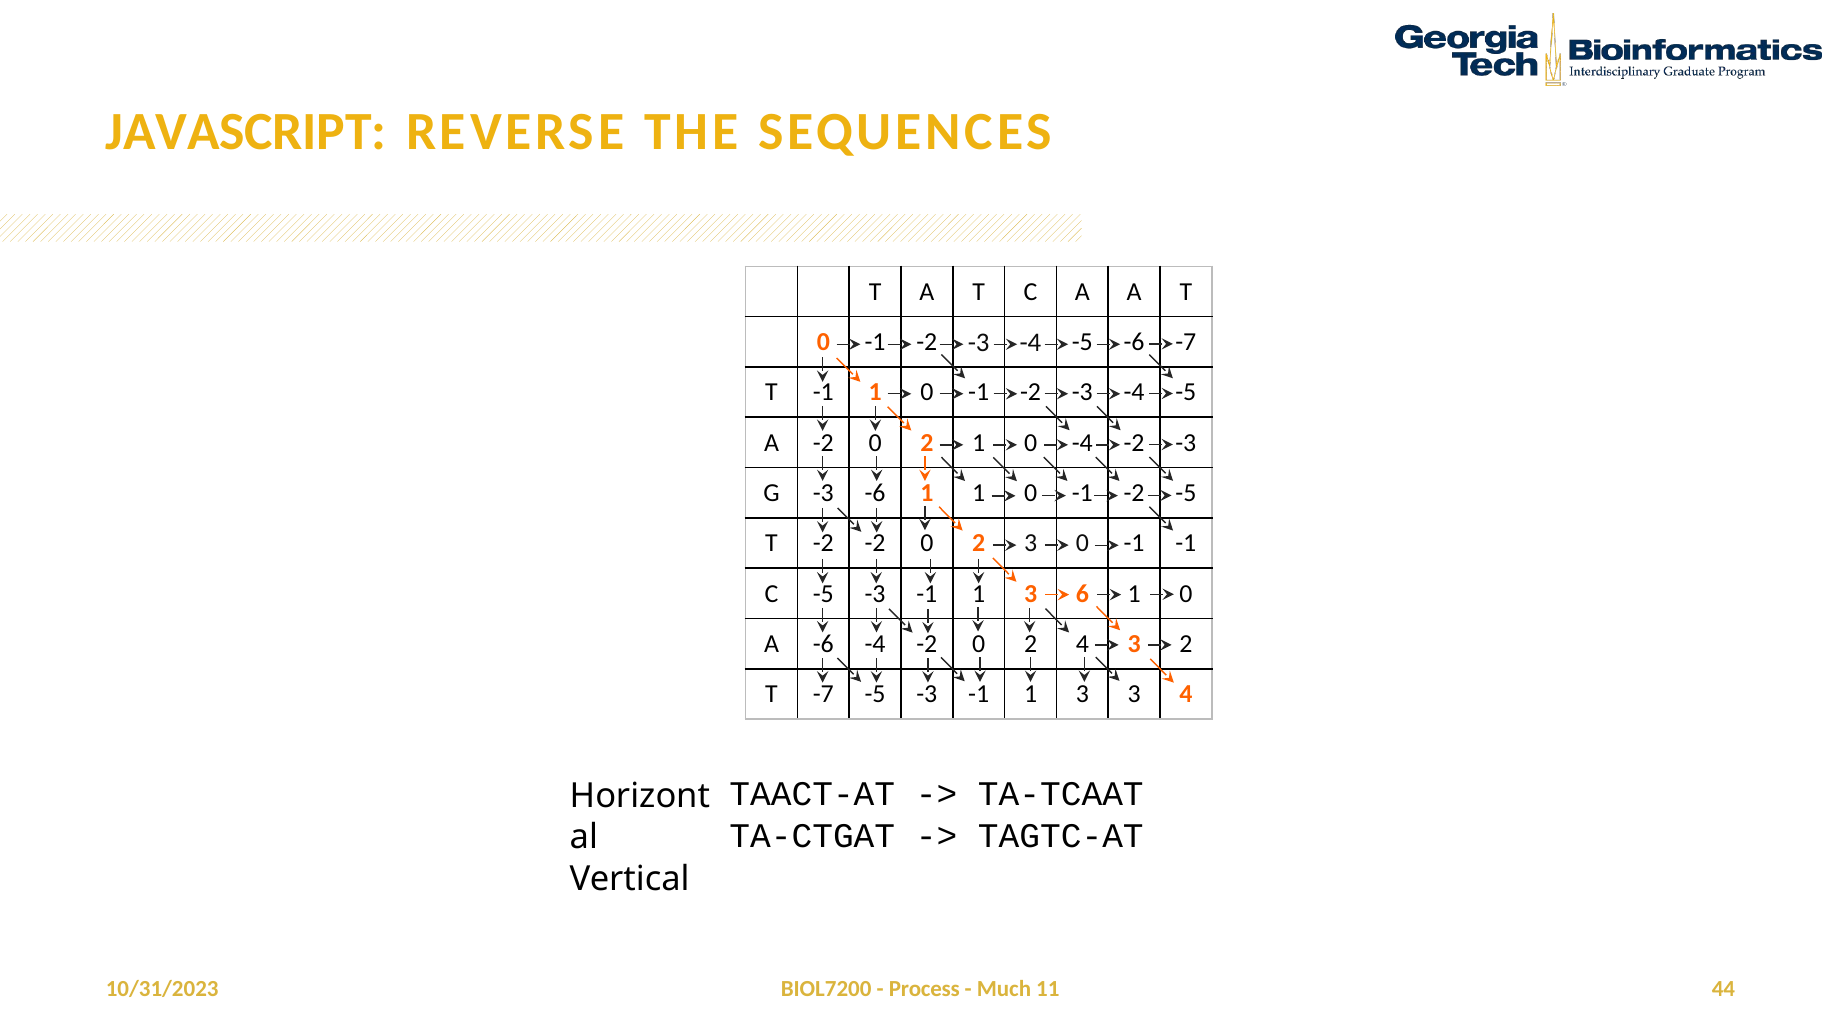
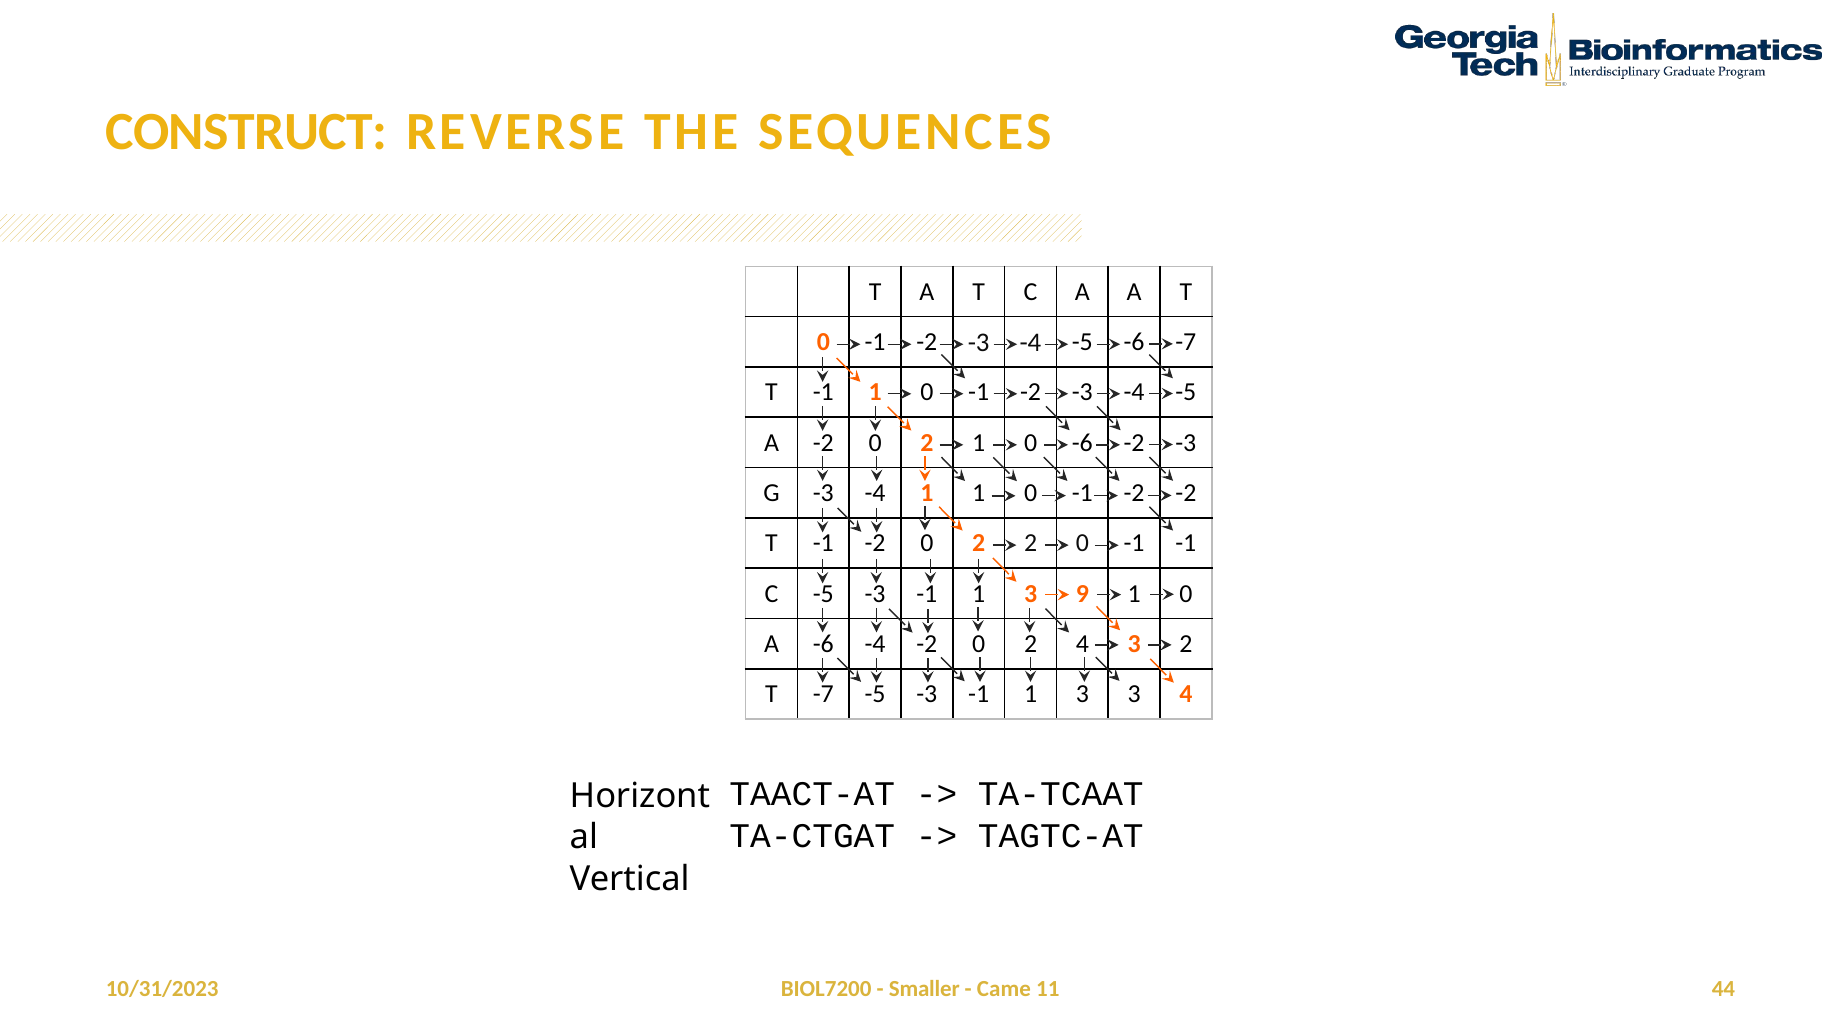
JAVASCRIPT: JAVASCRIPT -> CONSTRUCT (246, 131)
0 -4: -4 -> -6 (1082, 443)
G -3 -6: -6 -> -4 (875, 493)
-2 -5: -5 -> -2 (1186, 493)
-2: -2 -> -1 (823, 543)
2 3: 3 -> 2 (1031, 543)
6: 6 -> 9 (1082, 593)
Process: Process -> Smaller (924, 989)
Much: Much -> Came (1004, 989)
